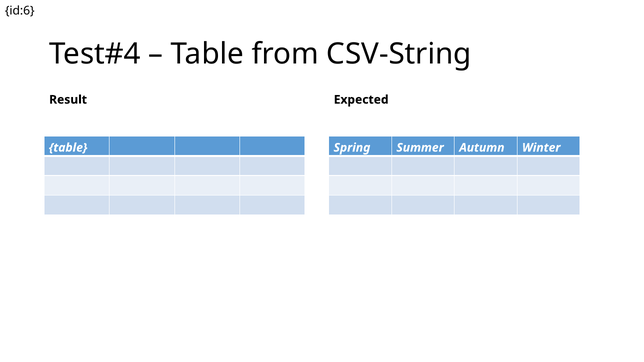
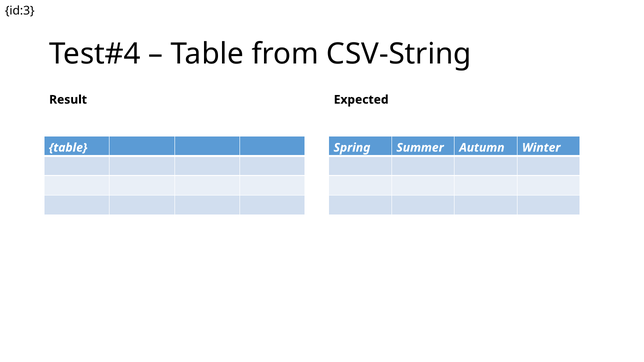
id:6: id:6 -> id:3 (20, 11)
